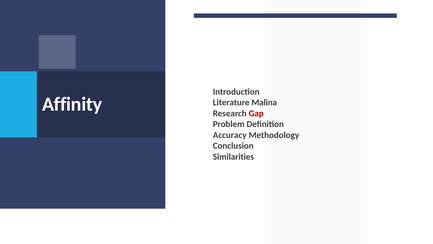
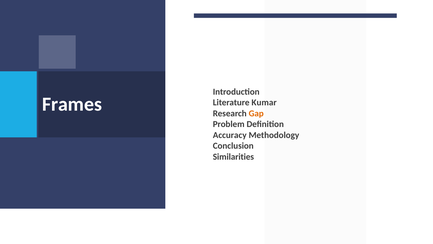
Affinity: Affinity -> Frames (72, 104)
Malina: Malina -> Kumar (264, 102)
Gap colour: red -> orange (256, 113)
